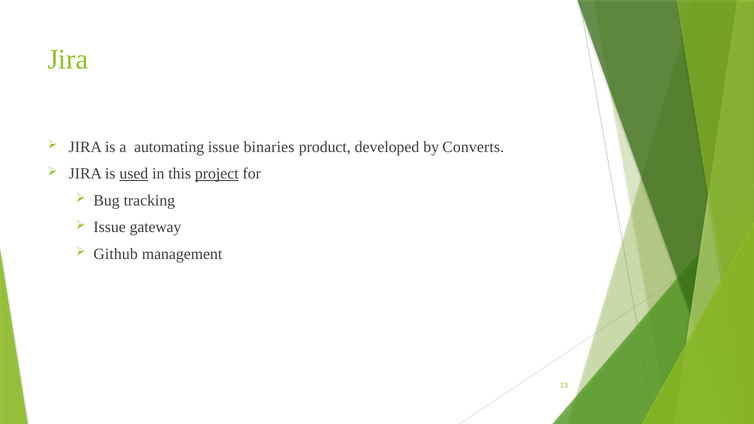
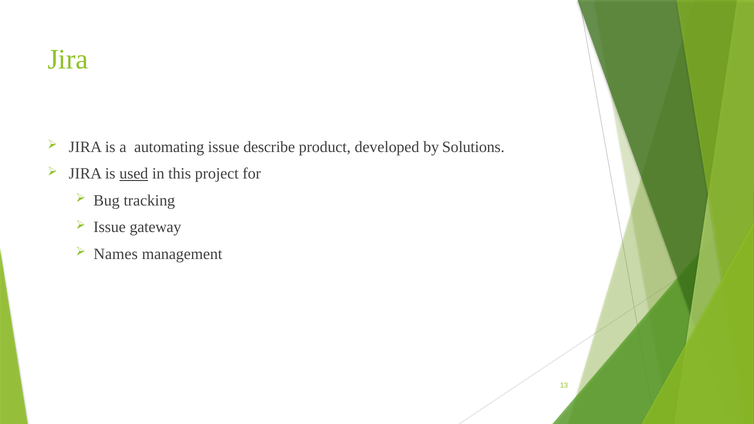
binaries: binaries -> describe (269, 147)
Converts: Converts -> Solutions (473, 147)
project underline: present -> none (217, 174)
Github: Github -> Names (116, 254)
